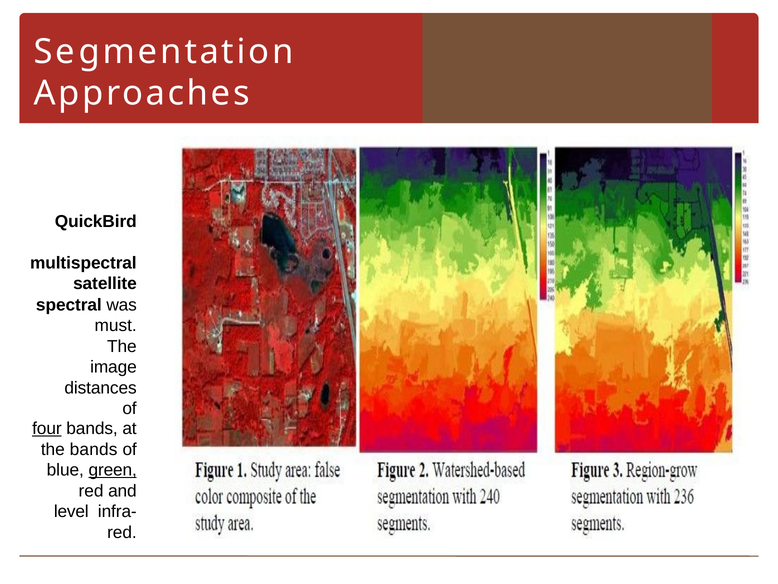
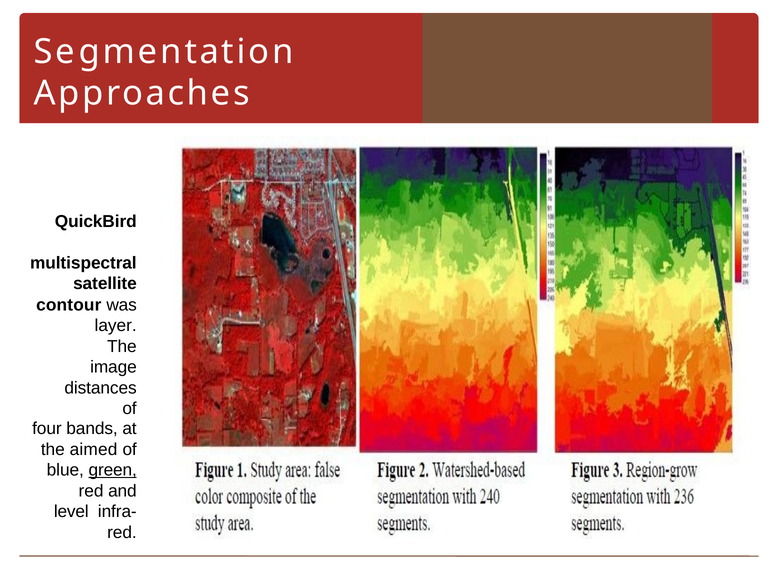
spectral: spectral -> contour (69, 305)
must: must -> layer (116, 325)
four underline: present -> none (47, 428)
the bands: bands -> aimed (94, 449)
